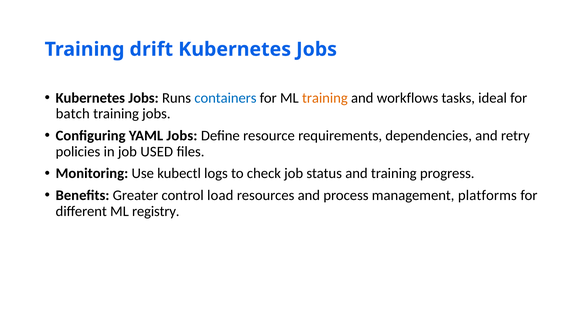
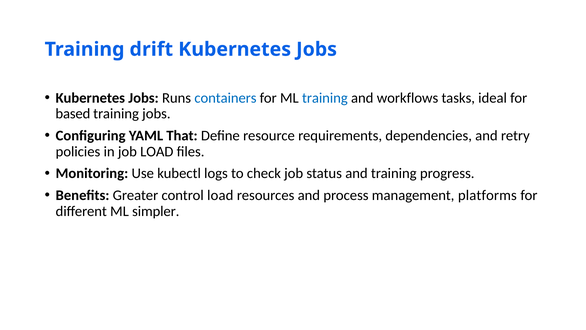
training colour: orange -> blue (325, 98)
batch: batch -> based (73, 114)
YAML Jobs: Jobs -> That (182, 136)
job USED: USED -> LOAD (157, 151)
registry: registry -> simpler (156, 211)
